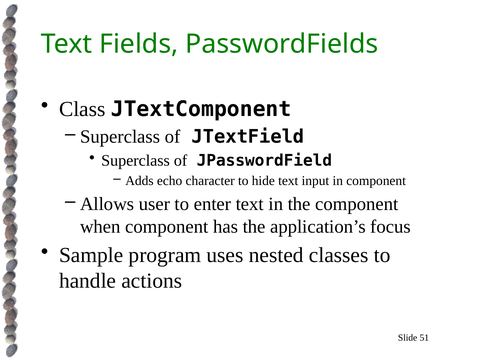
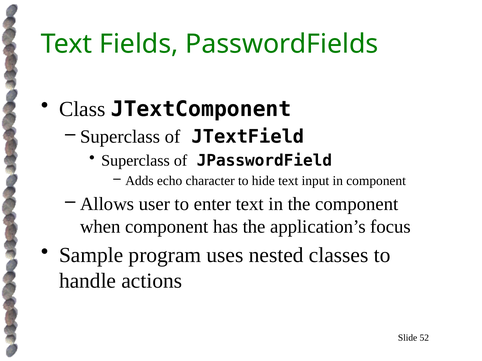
51: 51 -> 52 (424, 338)
